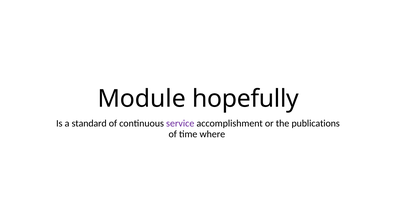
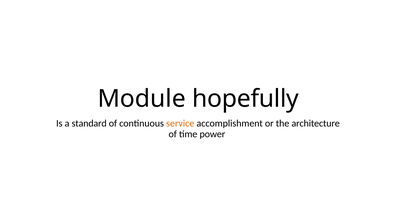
service colour: purple -> orange (180, 124)
publications: publications -> architecture (316, 124)
where: where -> power (212, 134)
